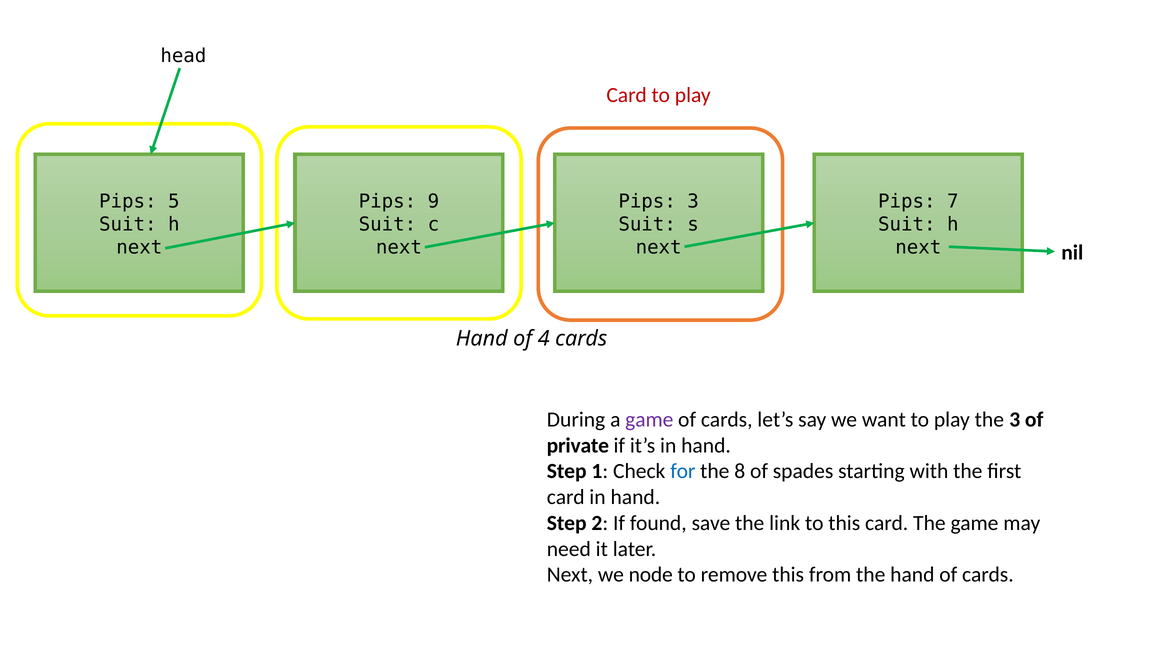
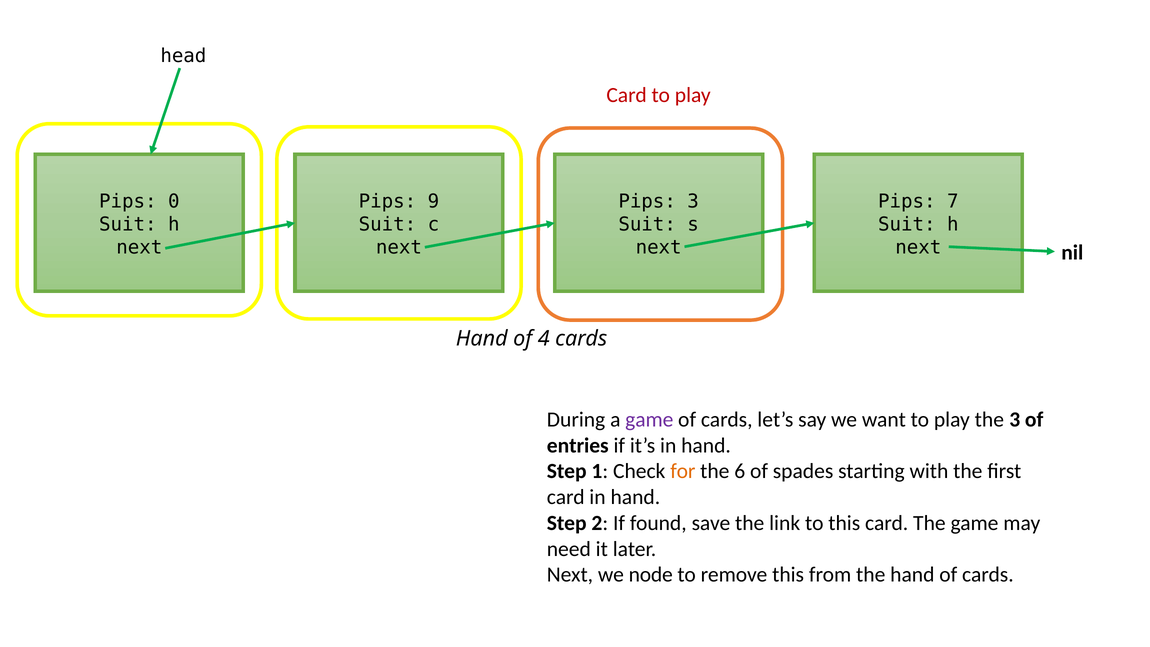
5: 5 -> 0 (174, 201)
private: private -> entries (578, 445)
for colour: blue -> orange (683, 471)
8: 8 -> 6 (740, 471)
